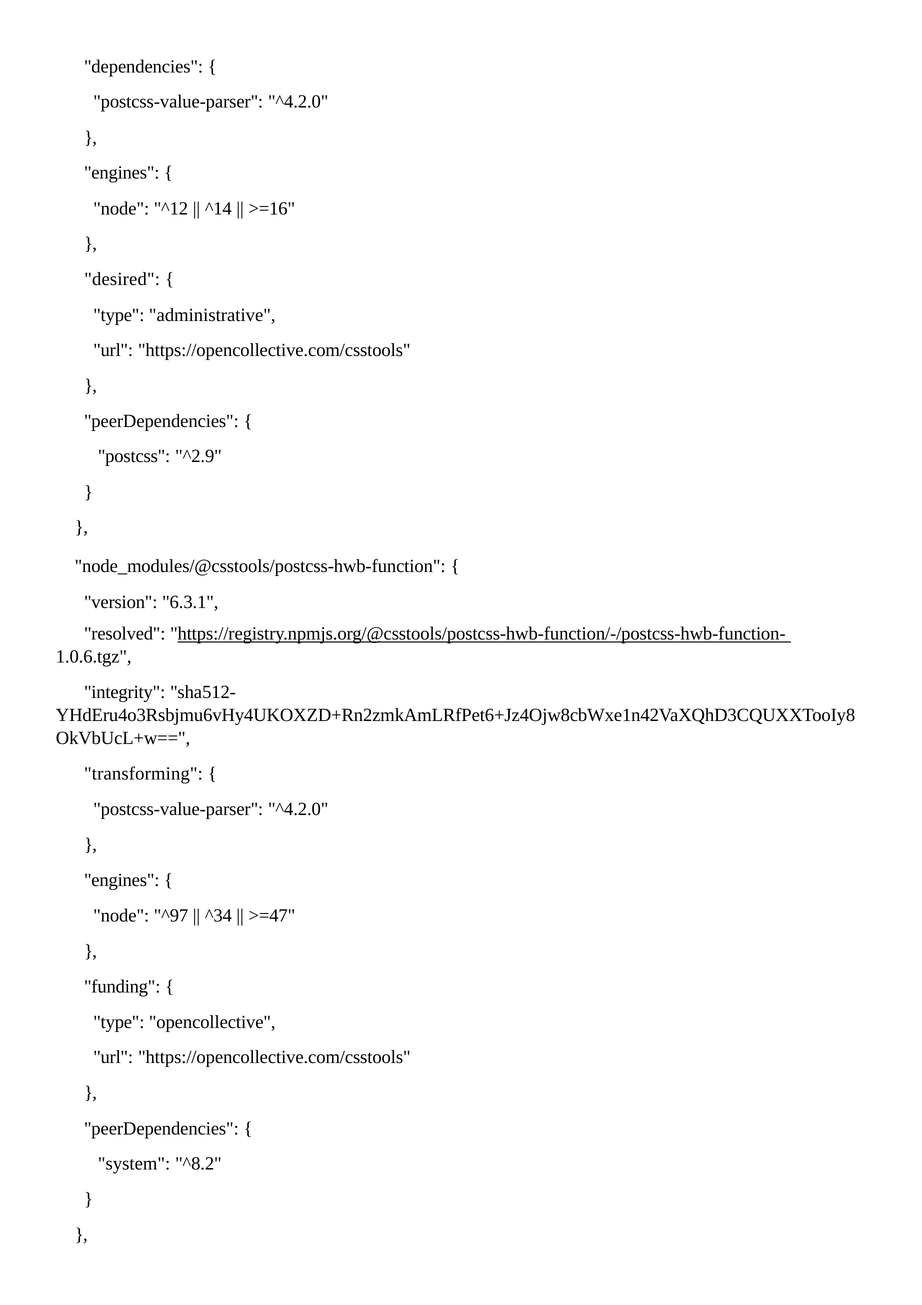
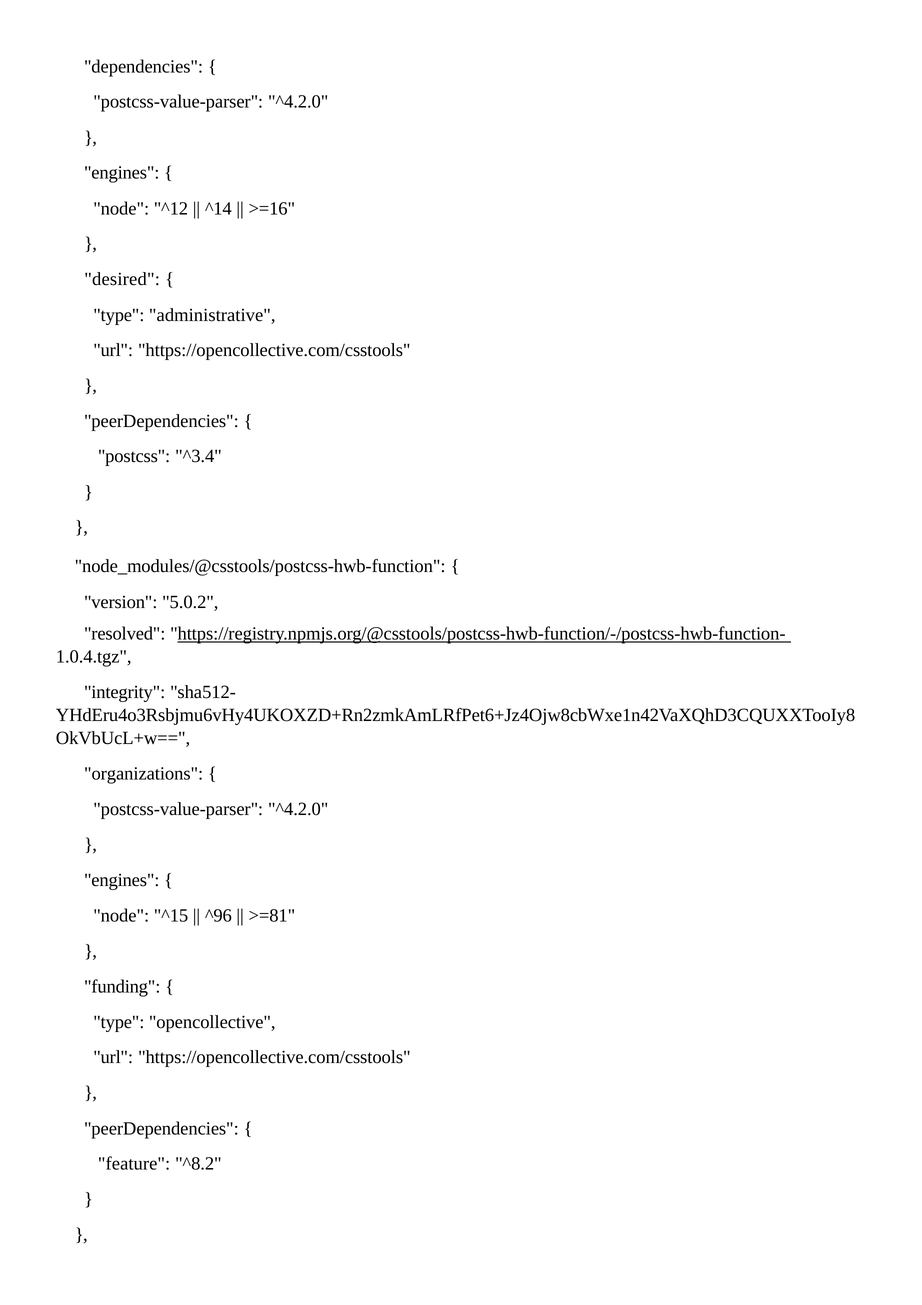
^2.9: ^2.9 -> ^3.4 (198, 456)
6.3.1: 6.3.1 -> 5.0.2 (190, 602)
1.0.6.tgz: 1.0.6.tgz -> 1.0.4.tgz (94, 657)
transforming: transforming -> organizations (144, 773)
^97: ^97 -> ^15 (171, 916)
^34: ^34 -> ^96 (218, 916)
>=47: >=47 -> >=81 (272, 916)
system: system -> feature (134, 1163)
